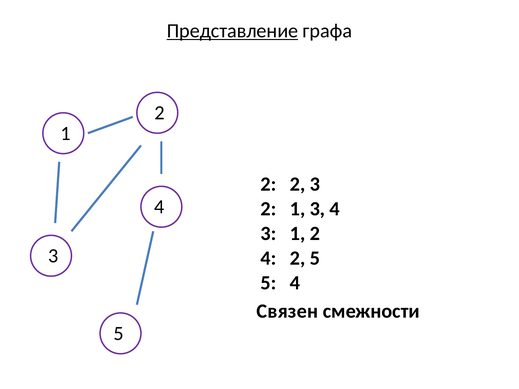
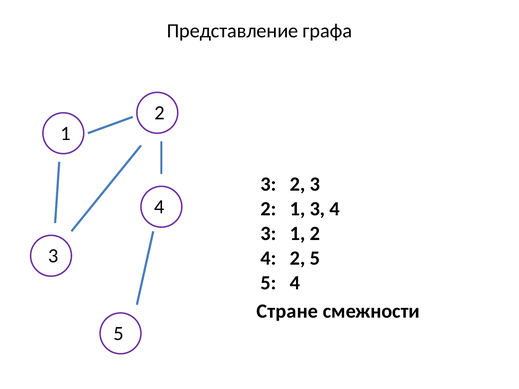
Представление underline: present -> none (233, 31)
2: 2 -> 3 (268, 184)
Связен: Связен -> Стране (287, 311)
